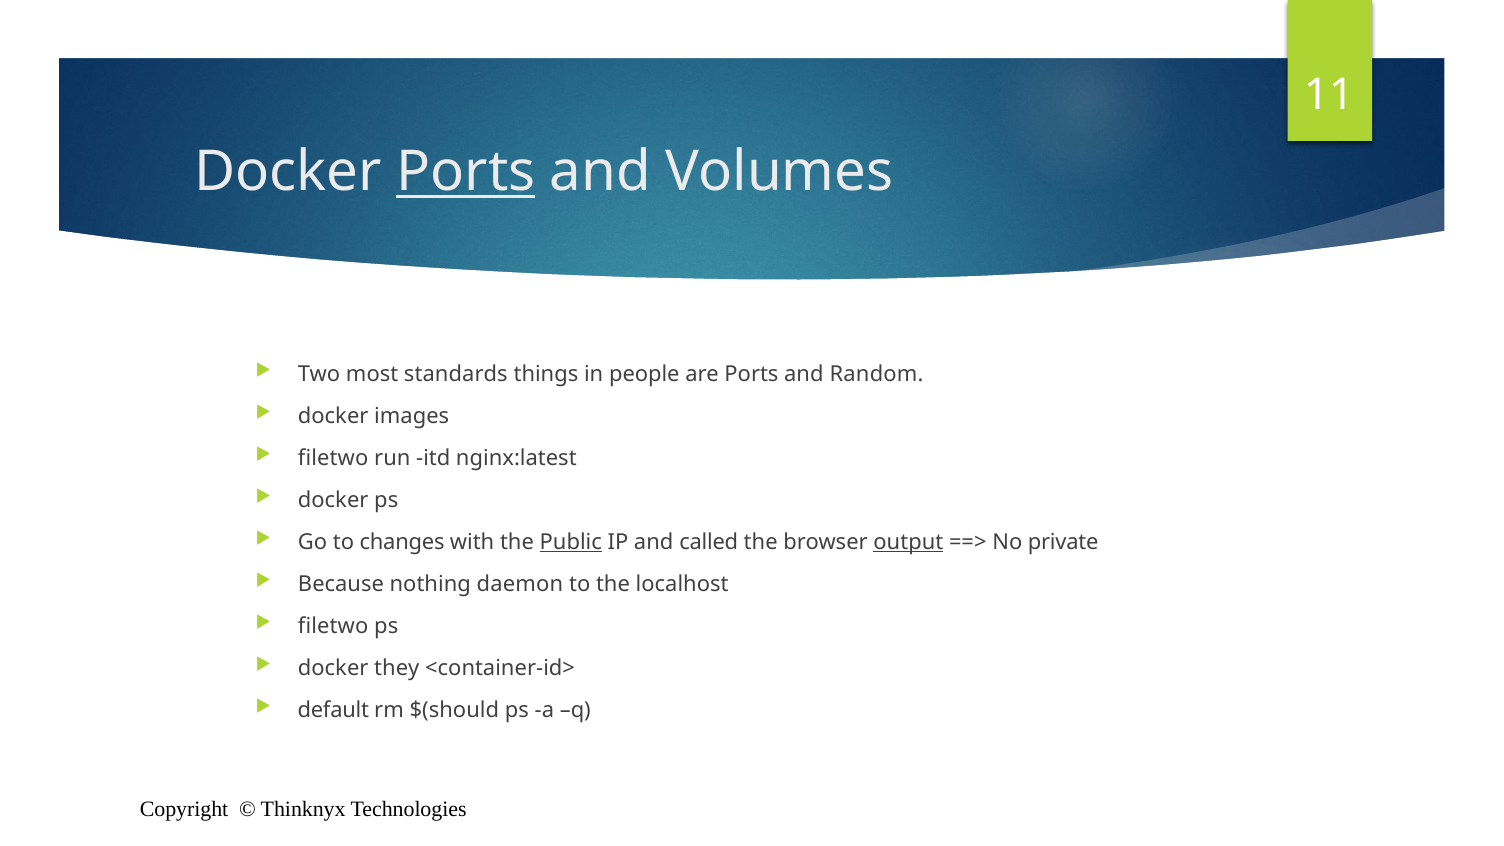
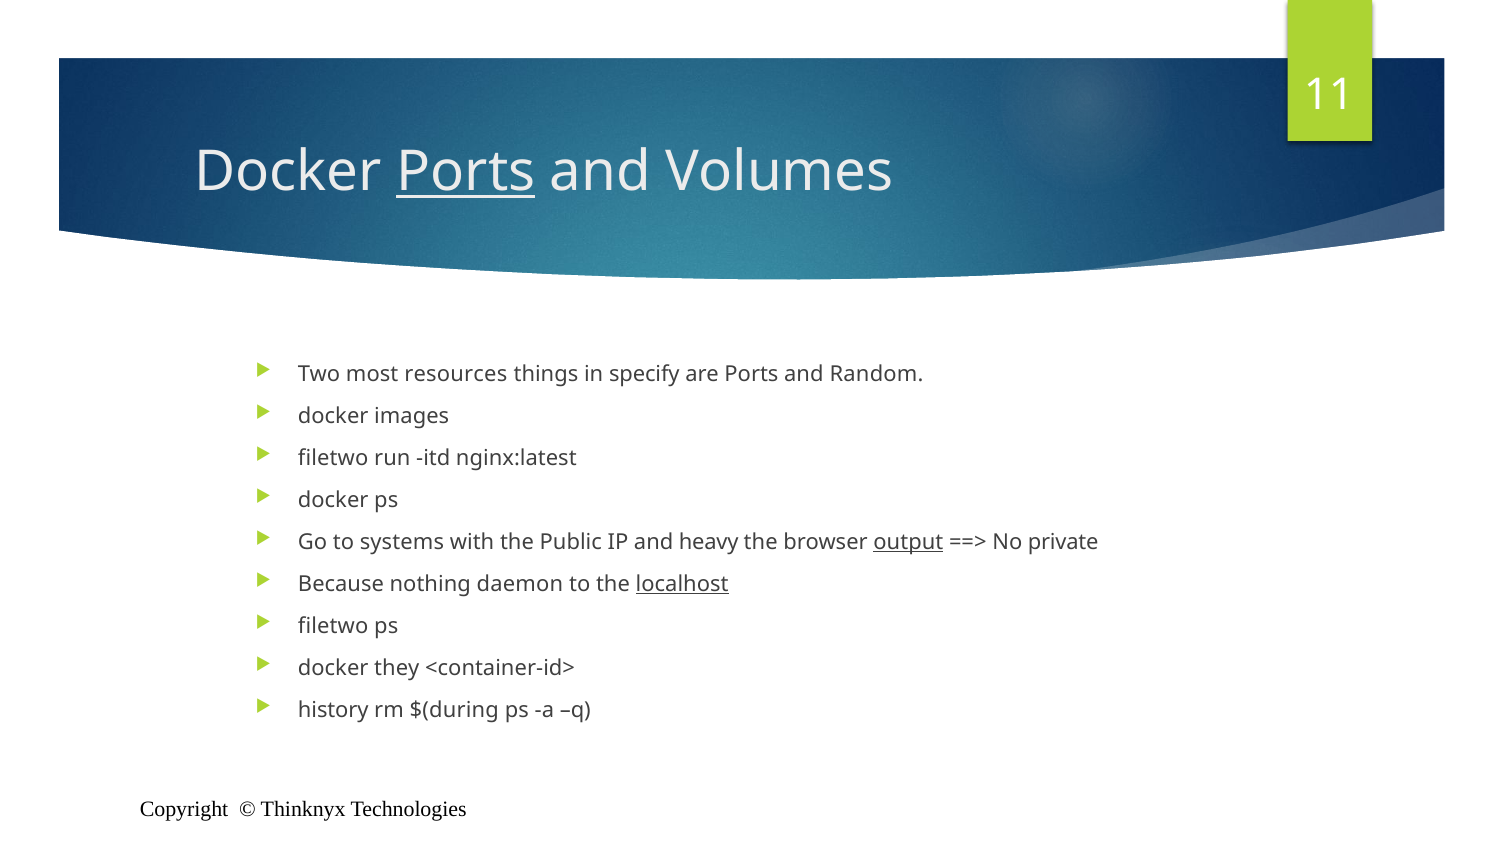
standards: standards -> resources (456, 374)
people: people -> specify (644, 374)
changes: changes -> systems (402, 542)
Public underline: present -> none (571, 542)
called: called -> heavy (709, 542)
localhost underline: none -> present (682, 584)
default: default -> history (333, 710)
$(should: $(should -> $(during (454, 710)
